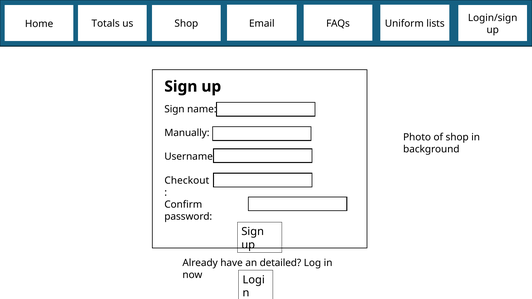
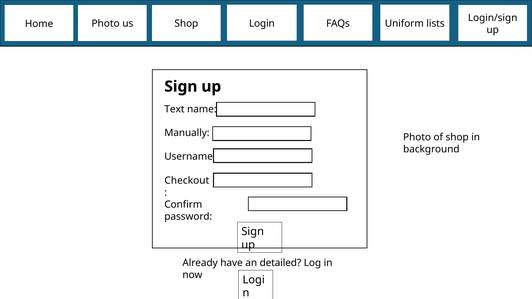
Home Totals: Totals -> Photo (106, 24)
Email: Email -> Login (262, 23)
Sign: Sign -> Text (174, 109)
